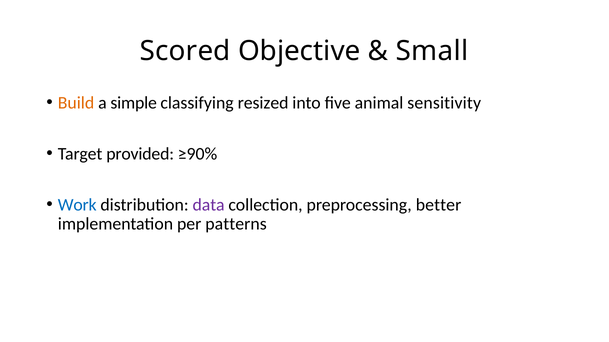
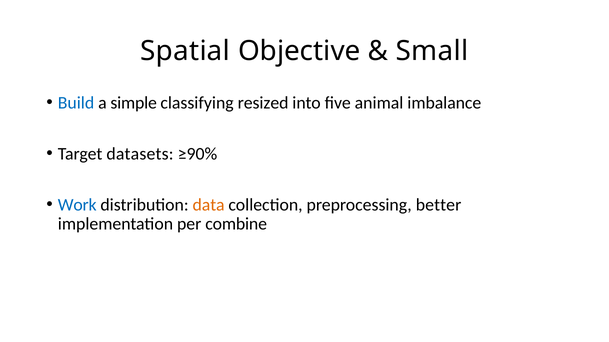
Scored: Scored -> Spatial (185, 51)
Build colour: orange -> blue (76, 103)
sensitivity: sensitivity -> imbalance (444, 103)
provided: provided -> datasets (140, 154)
data colour: purple -> orange (209, 205)
patterns: patterns -> combine (236, 224)
